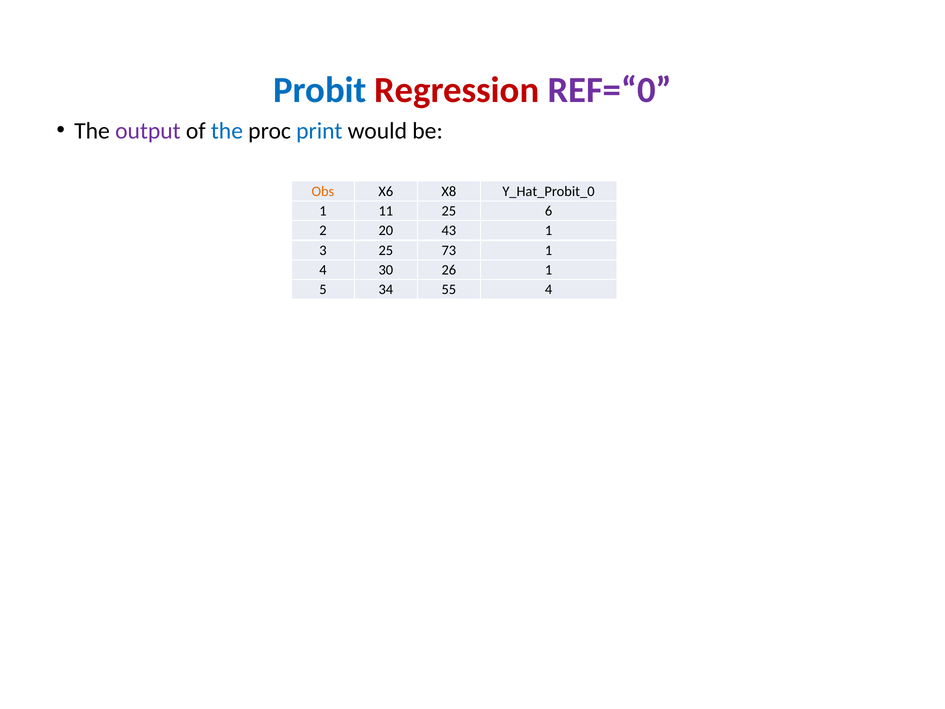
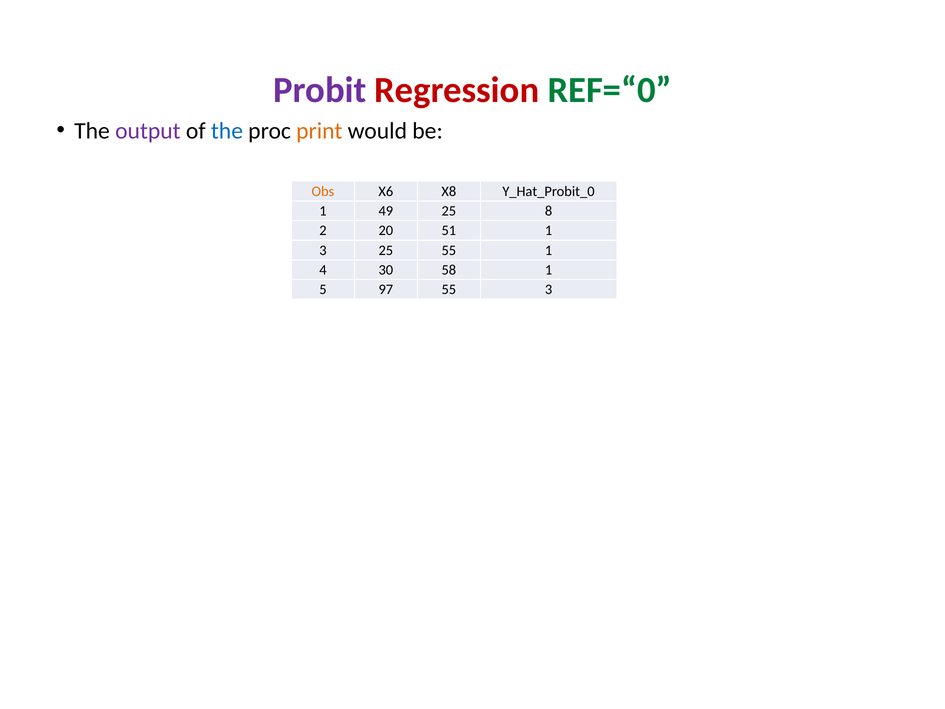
Probit colour: blue -> purple (320, 90)
REF=“0 colour: purple -> green (610, 90)
print colour: blue -> orange (319, 131)
11: 11 -> 49 (386, 211)
6: 6 -> 8 (549, 211)
43: 43 -> 51 (449, 231)
25 73: 73 -> 55 (449, 250)
26: 26 -> 58 (449, 270)
34: 34 -> 97 (386, 290)
55 4: 4 -> 3 (549, 290)
